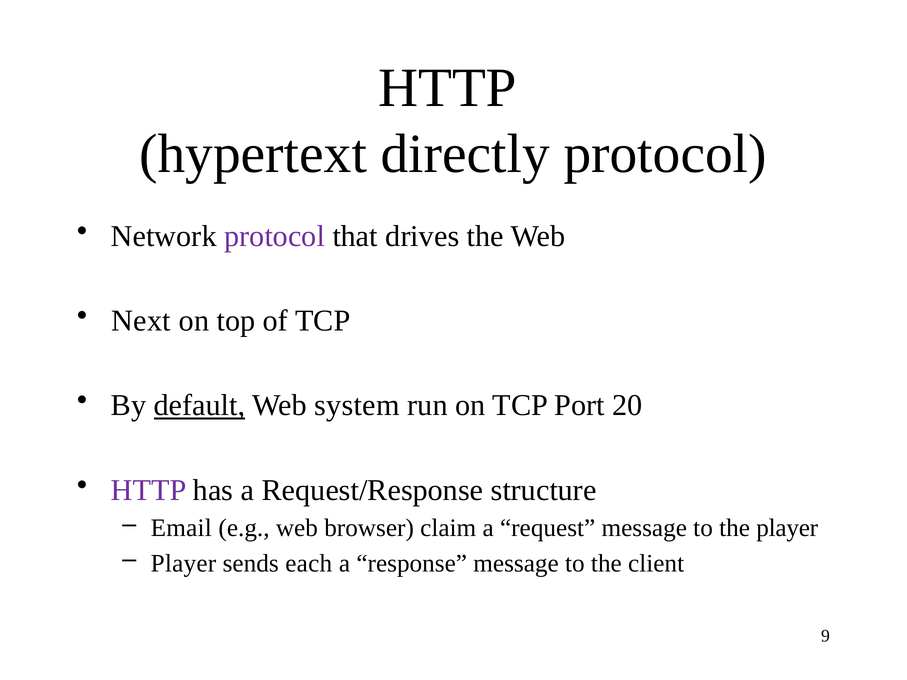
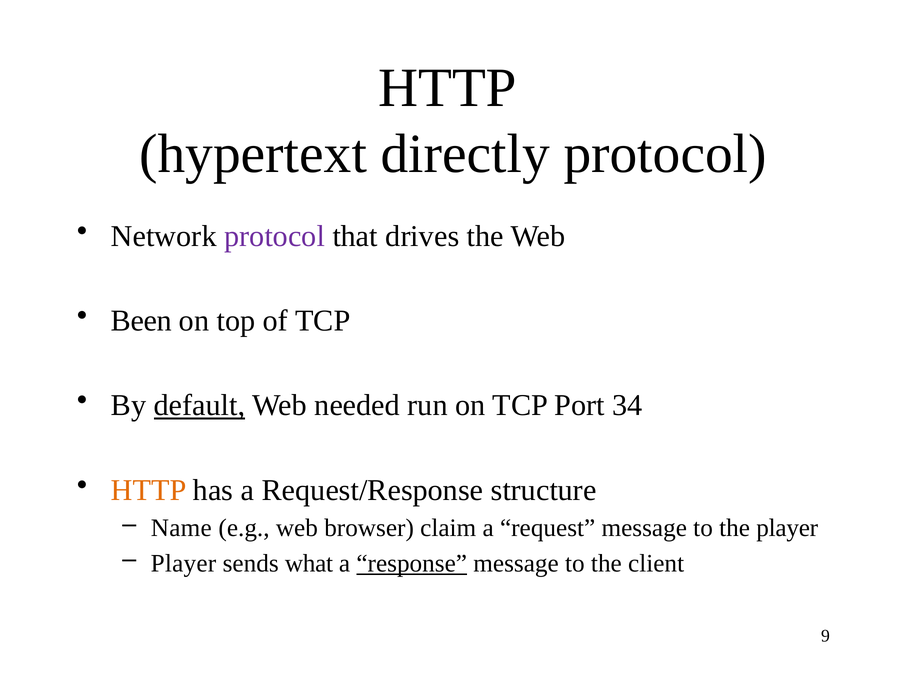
Next: Next -> Been (141, 321)
system: system -> needed (357, 406)
20: 20 -> 34 (627, 406)
HTTP colour: purple -> orange (149, 490)
Email: Email -> Name (181, 528)
each: each -> what (309, 563)
response underline: none -> present (412, 563)
